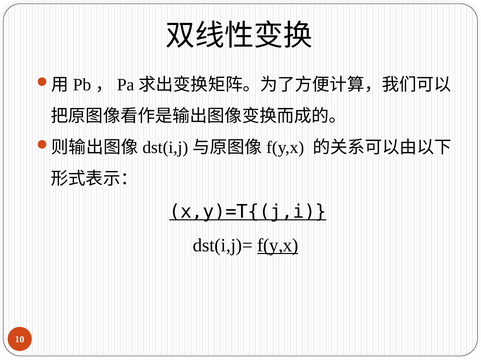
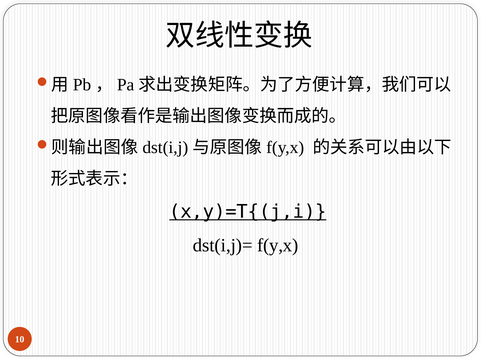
f(y,x underline: present -> none (278, 245)
